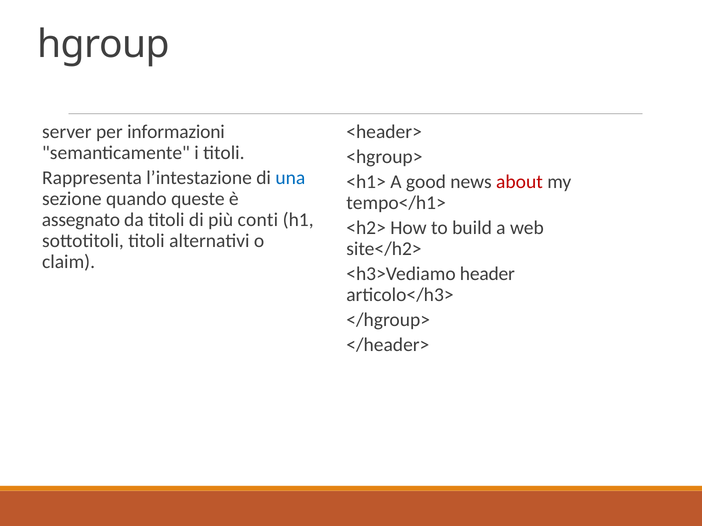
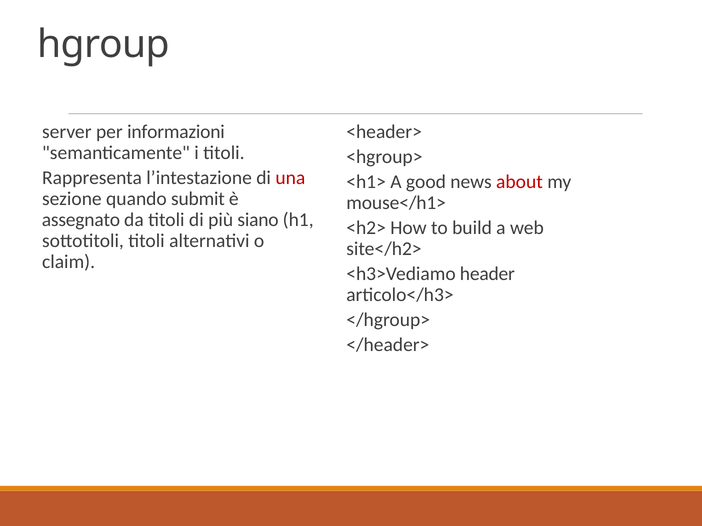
una colour: blue -> red (290, 178)
queste: queste -> submit (198, 199)
tempo</h1>: tempo</h1> -> mouse</h1> (396, 203)
conti: conti -> siano (258, 220)
